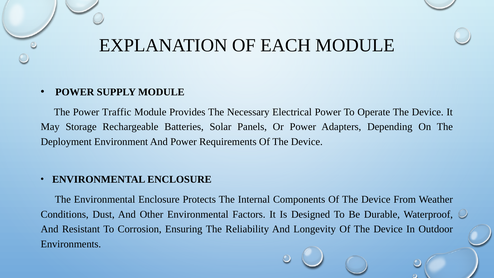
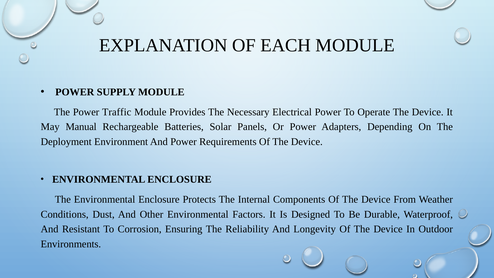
Storage: Storage -> Manual (81, 127)
